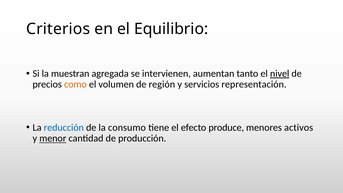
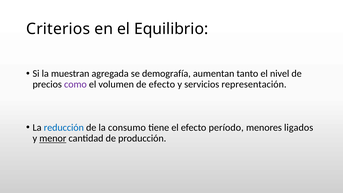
intervienen: intervienen -> demografía (166, 74)
nivel underline: present -> none (280, 74)
como colour: orange -> purple (75, 84)
de región: región -> efecto (162, 84)
produce: produce -> período (226, 128)
activos: activos -> ligados (299, 128)
